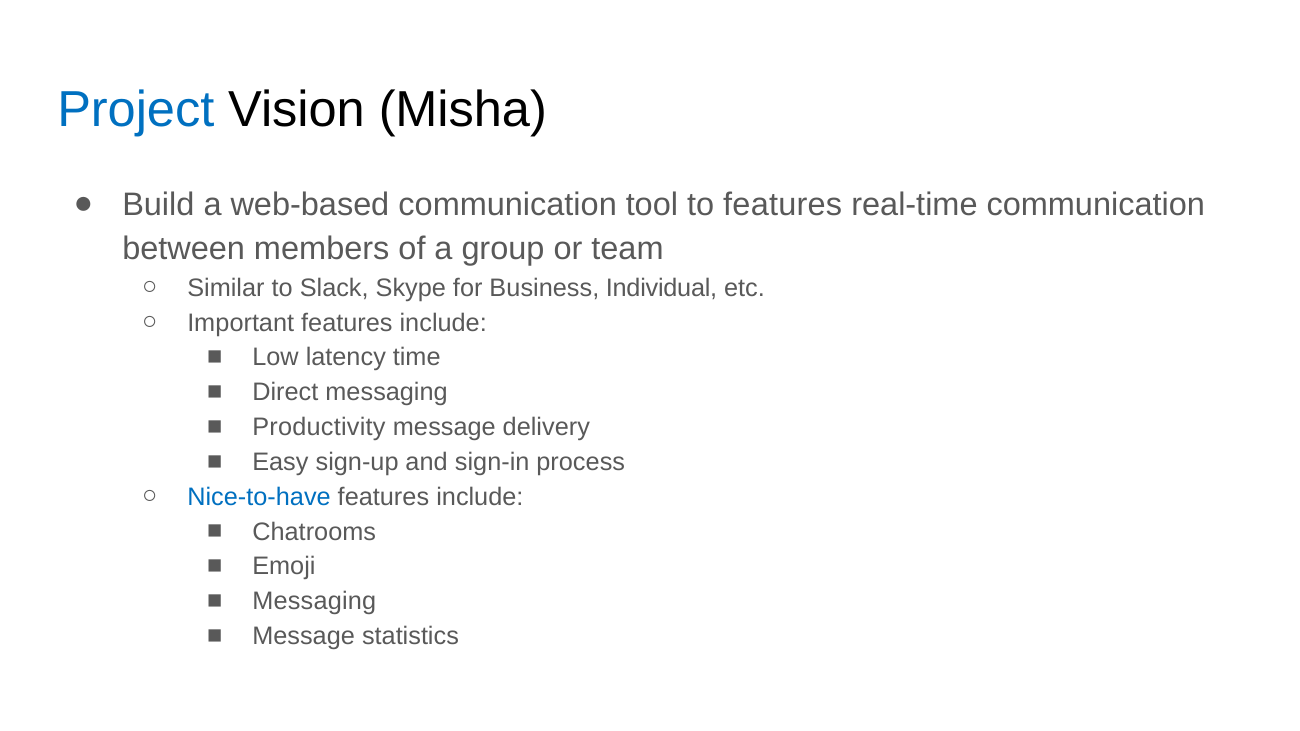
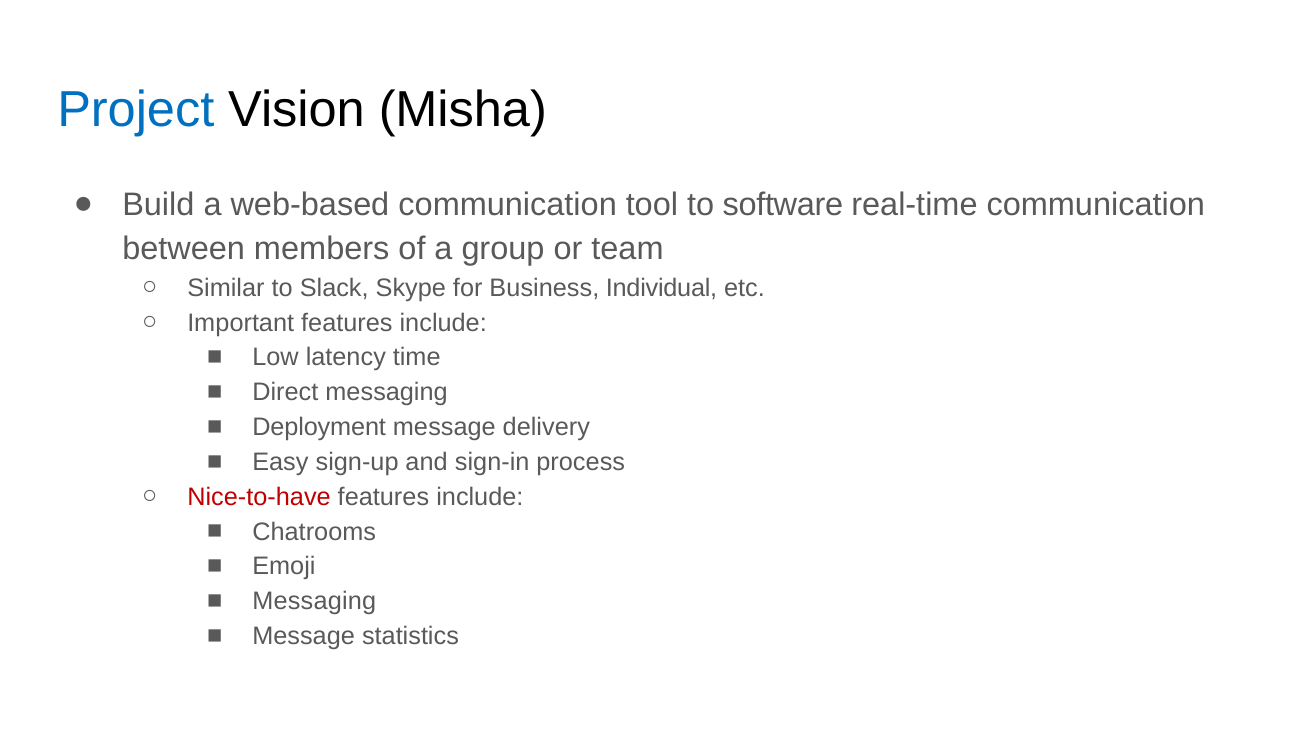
to features: features -> software (783, 204)
Productivity: Productivity -> Deployment (319, 427)
Nice-to-have colour: blue -> red (259, 497)
